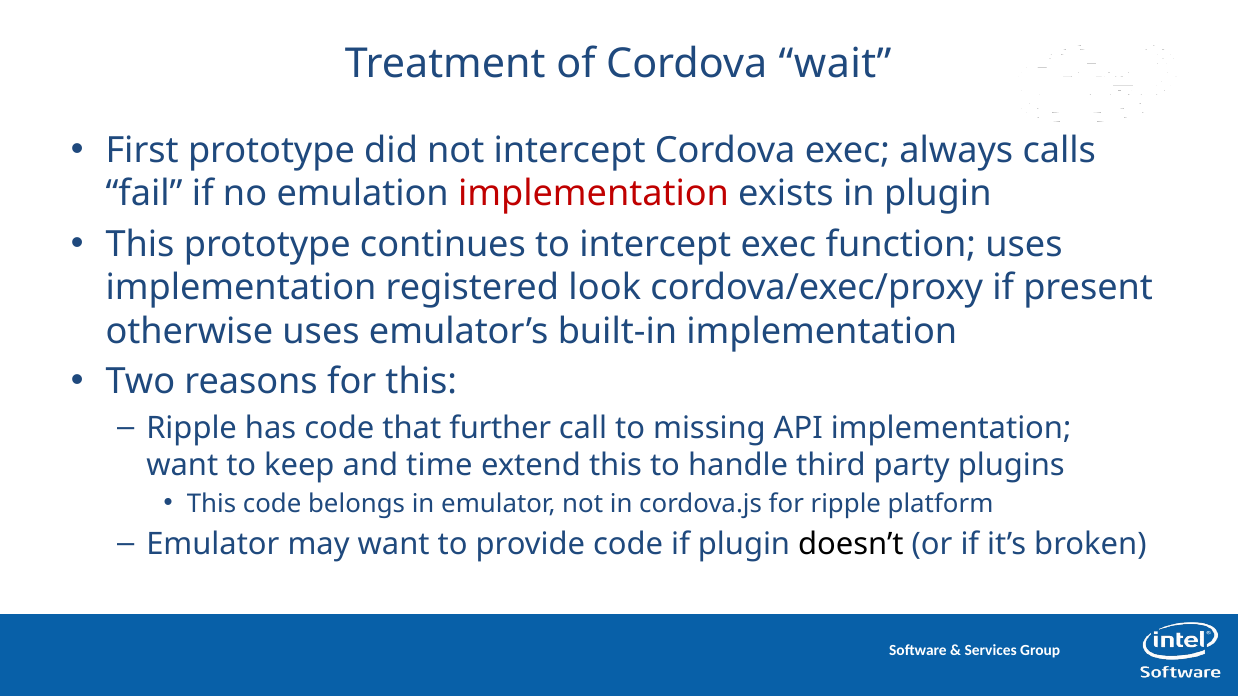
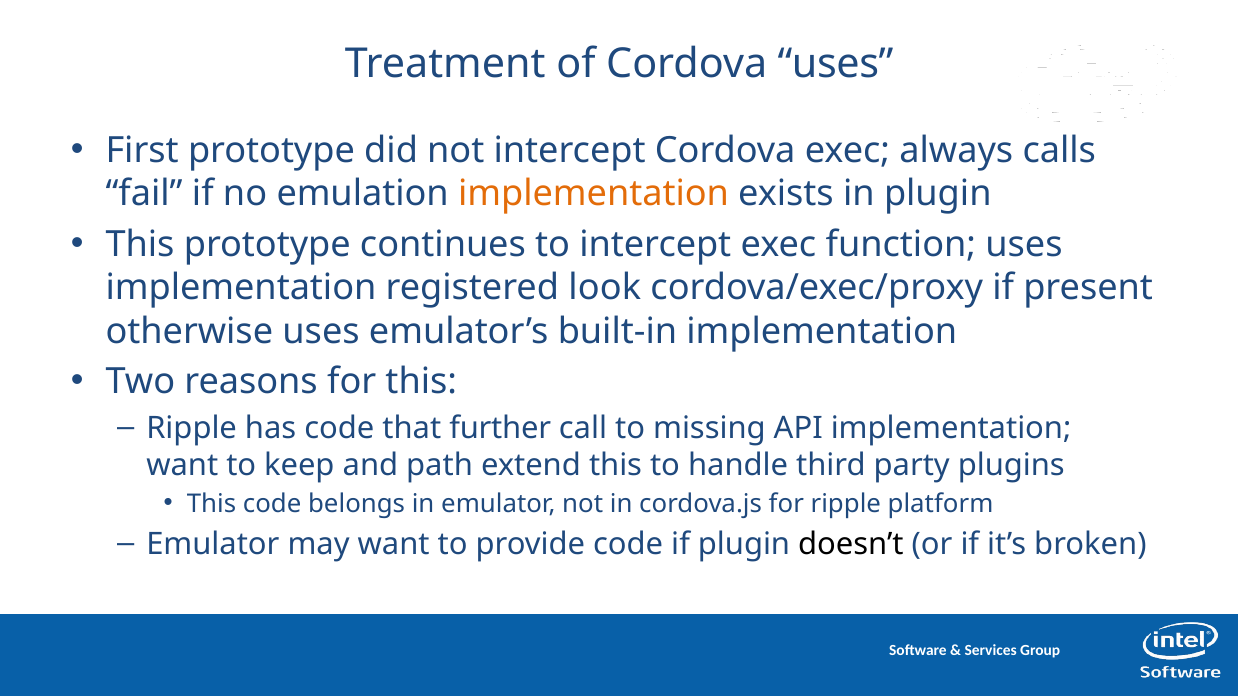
Cordova wait: wait -> uses (836, 64)
implementation colour: red -> orange (594, 194)
time: time -> path (440, 465)
